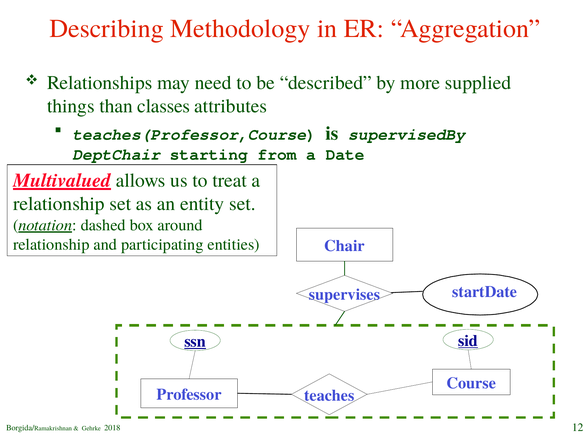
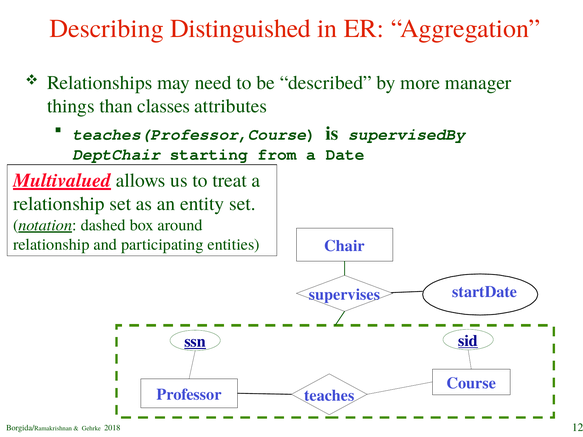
Methodology: Methodology -> Distinguished (240, 29)
supplied: supplied -> manager (478, 83)
